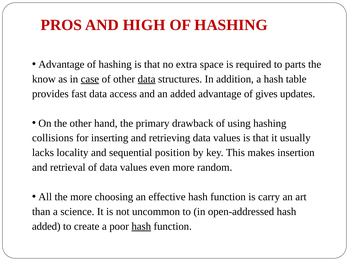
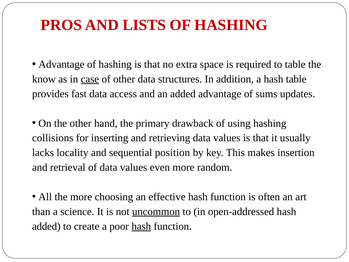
HIGH: HIGH -> LISTS (144, 25)
to parts: parts -> table (295, 64)
data underline: present -> none (147, 79)
gives: gives -> sums (266, 94)
carry: carry -> often (269, 197)
uncommon underline: none -> present (156, 211)
